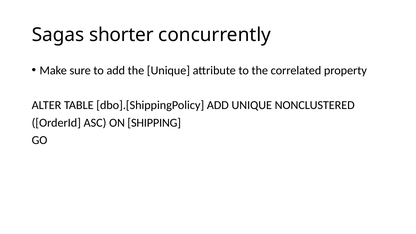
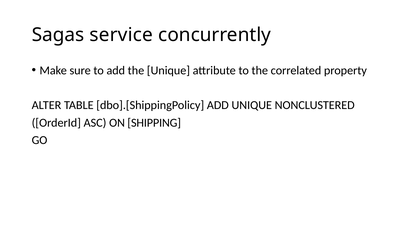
shorter: shorter -> service (121, 35)
